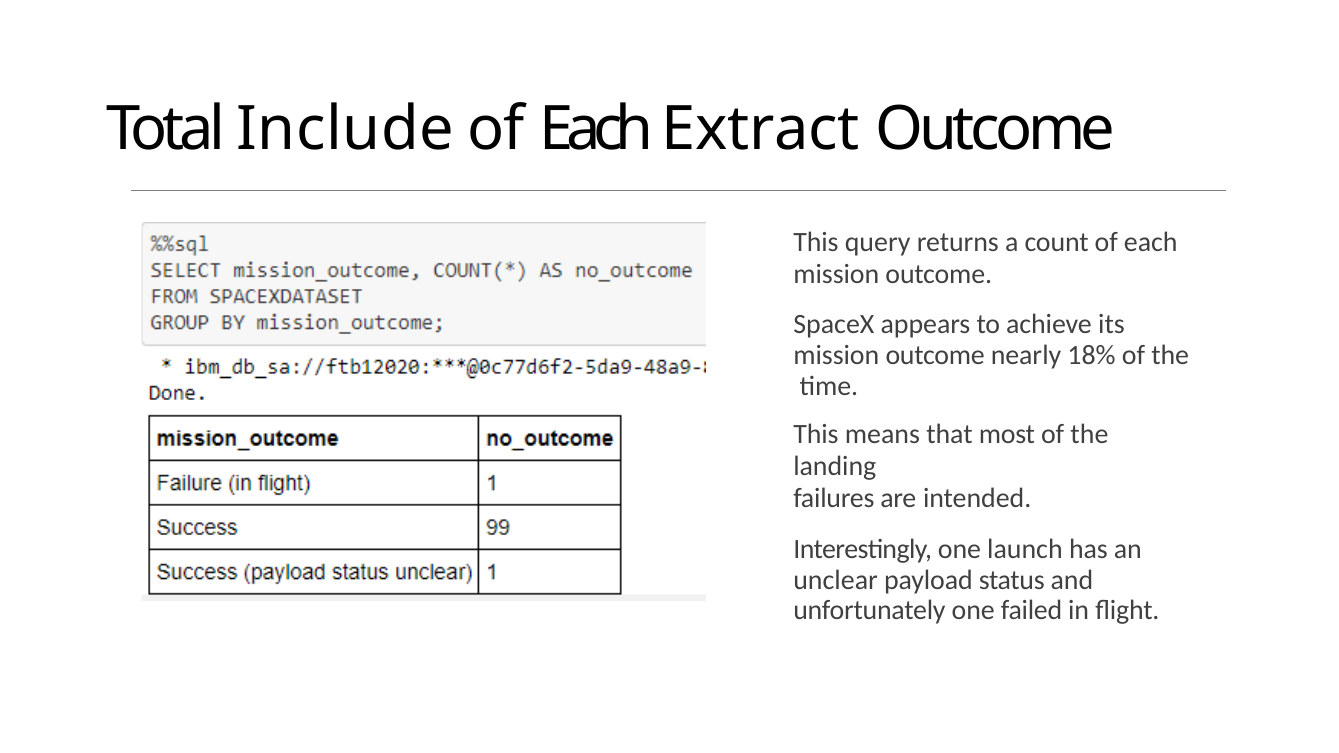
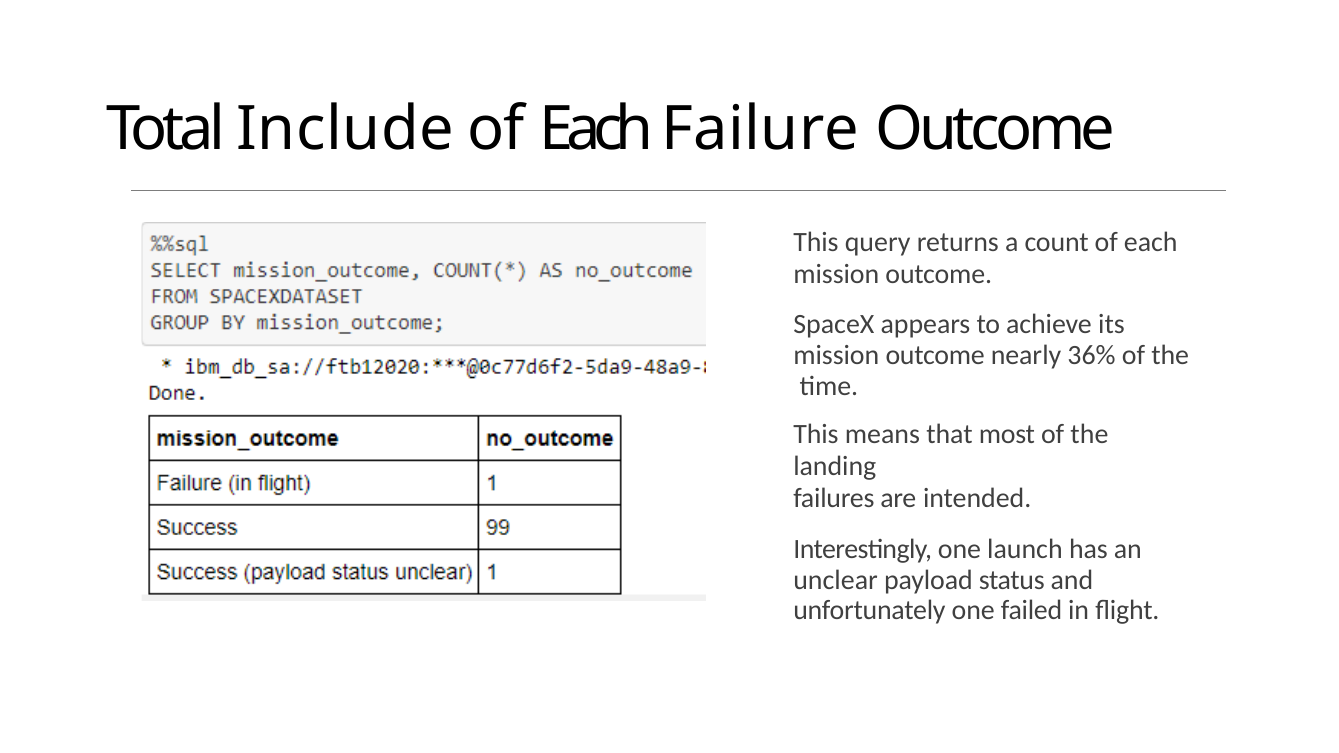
Extract: Extract -> Failure (760, 129)
18%: 18% -> 36% (1091, 355)
